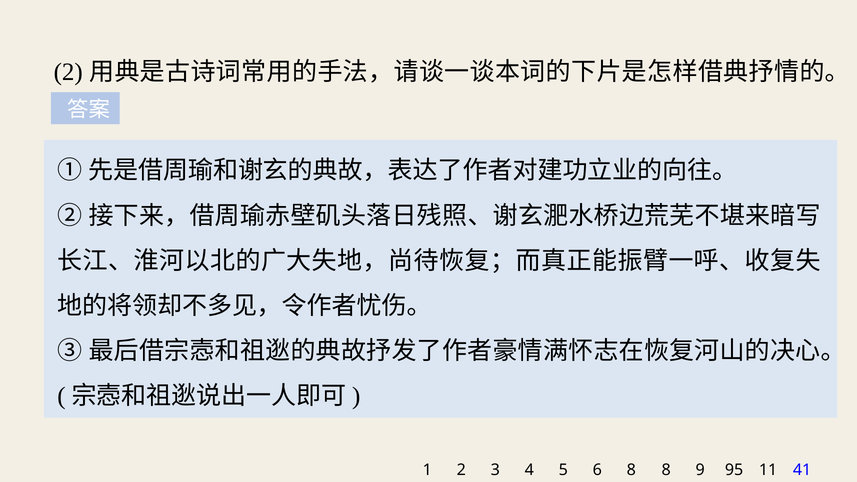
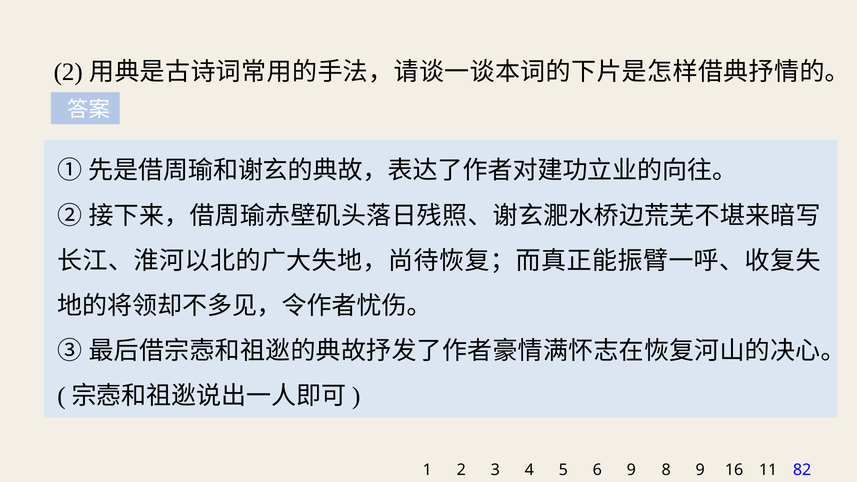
6 8: 8 -> 9 (631, 470)
95: 95 -> 16 (734, 470)
41: 41 -> 82 (802, 470)
